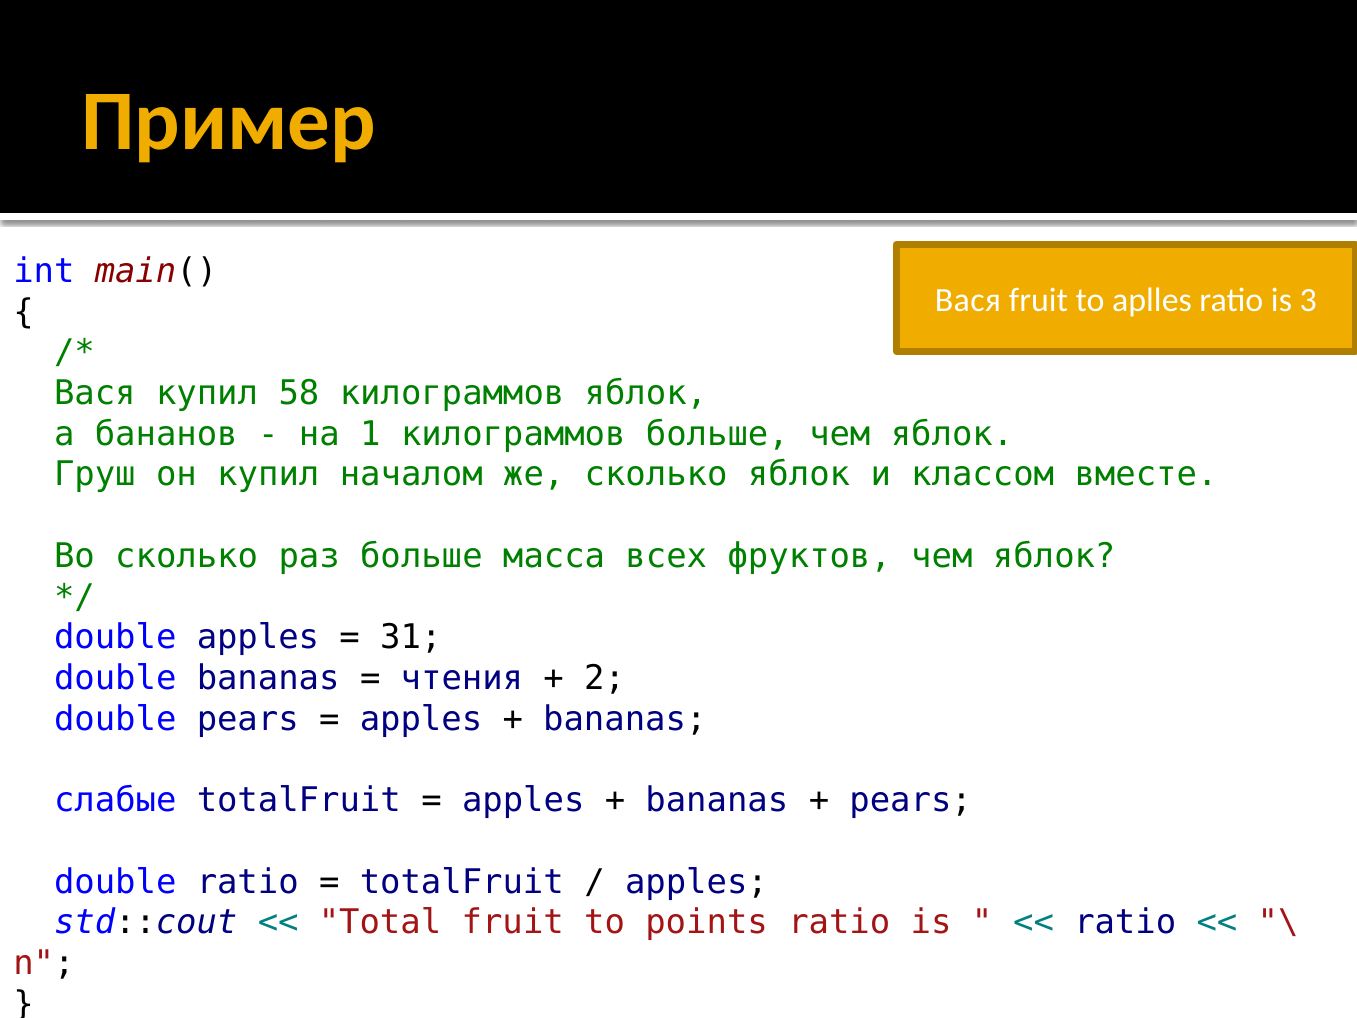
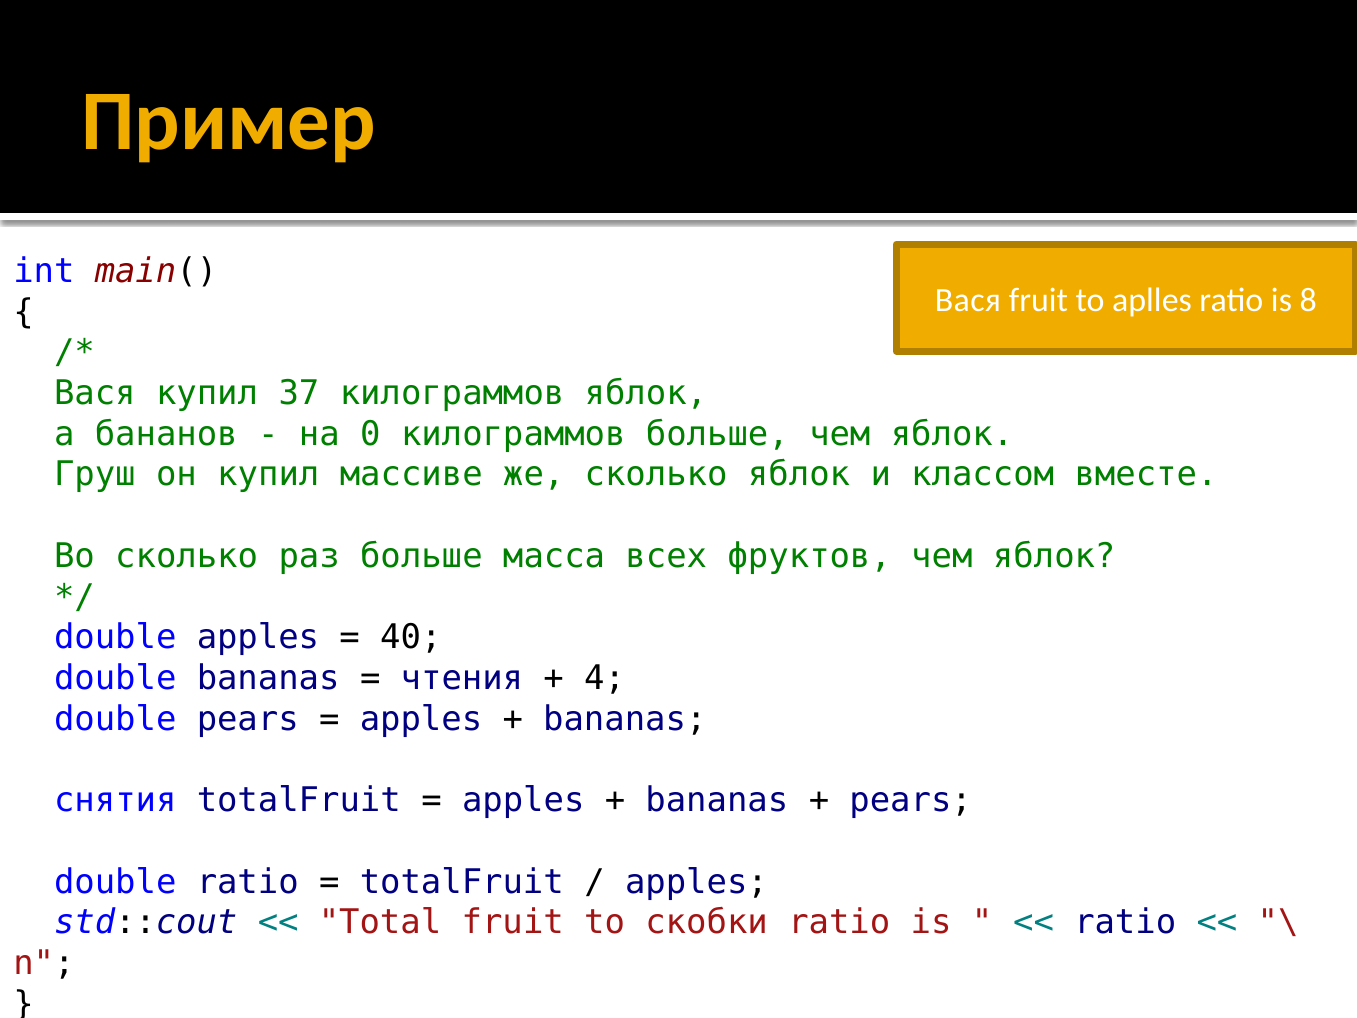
3: 3 -> 8 (1308, 300)
58: 58 -> 37 (299, 393)
1: 1 -> 0 (370, 434)
началом: началом -> массиве (411, 475)
31: 31 -> 40 (411, 637)
2: 2 -> 4 (605, 678)
слабые: слабые -> снятия (115, 800)
points: points -> скобки (707, 922)
